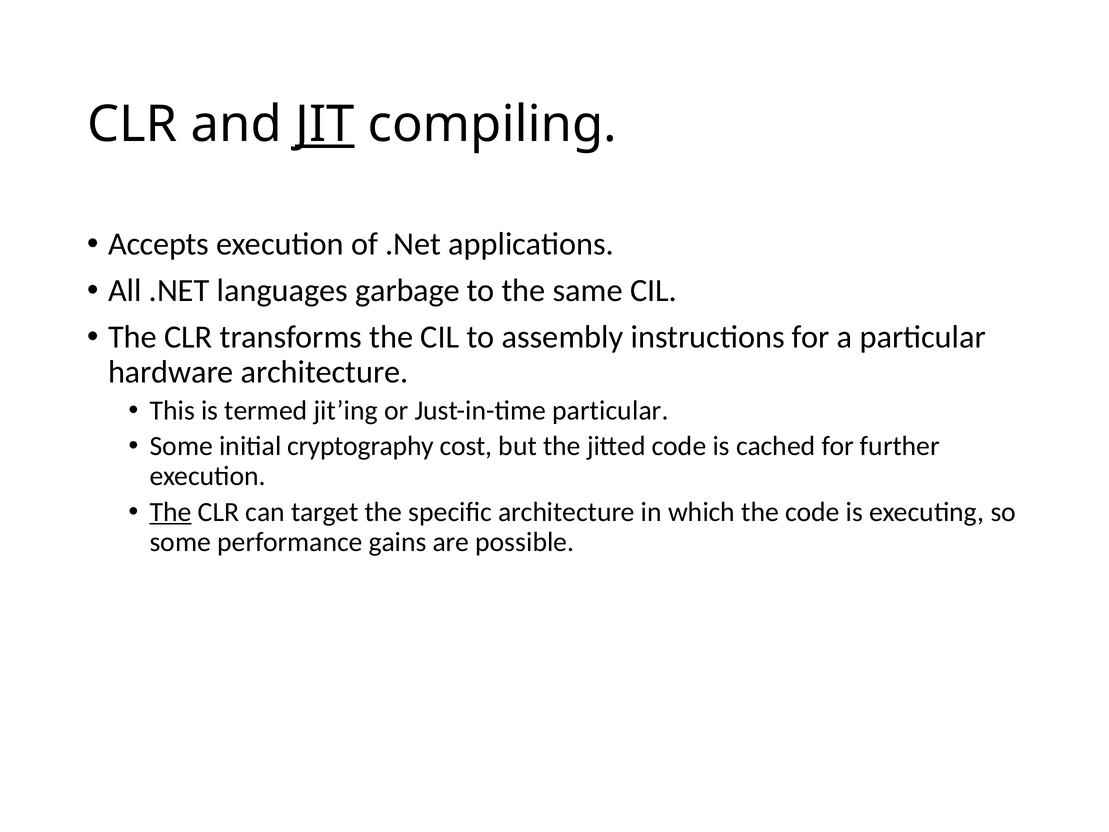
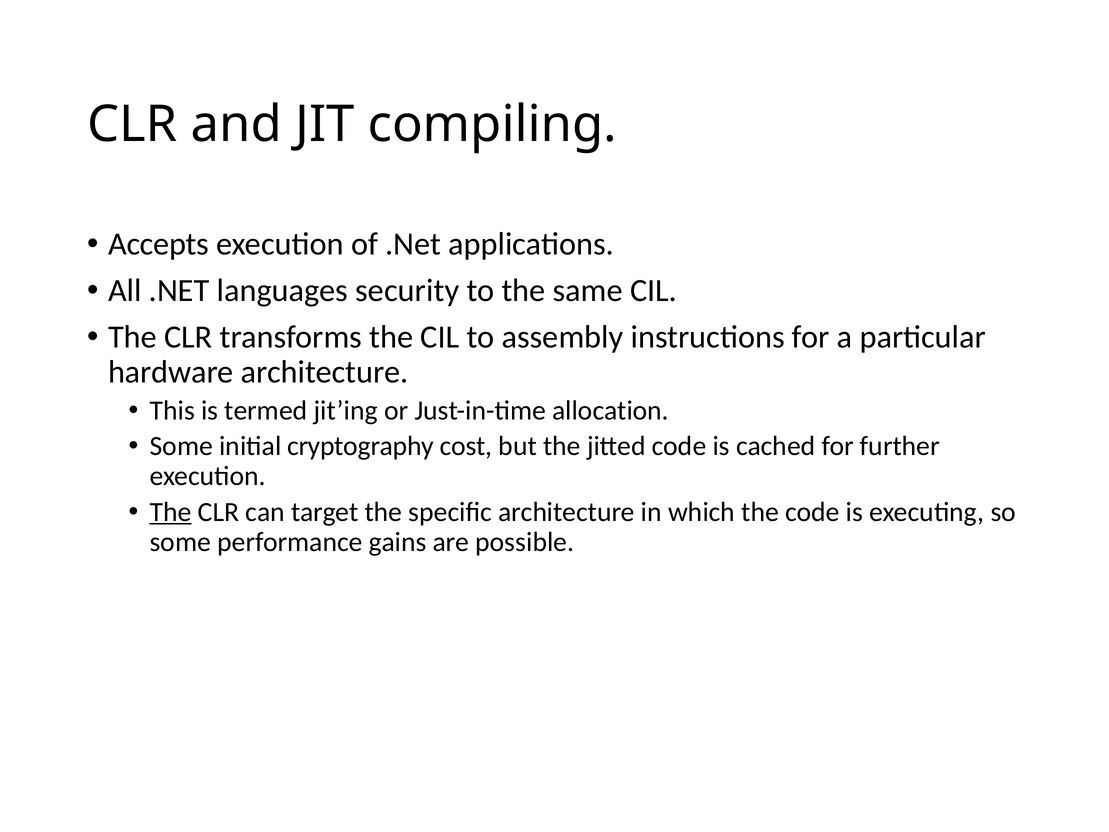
JIT underline: present -> none (325, 124)
garbage: garbage -> security (407, 291)
Just-in-time particular: particular -> allocation (611, 410)
